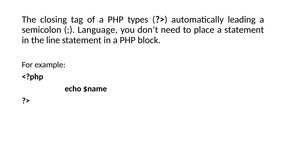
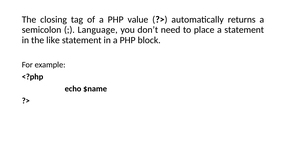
types: types -> value (138, 19)
leading: leading -> returns (242, 19)
line: line -> like (53, 40)
